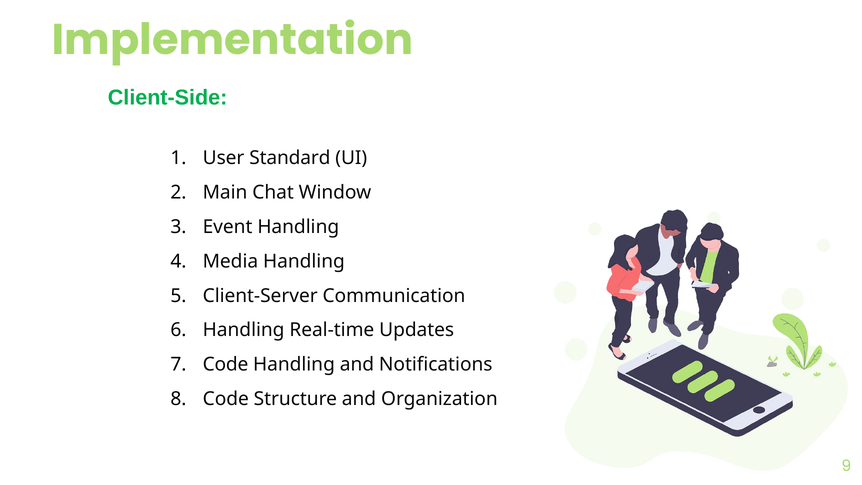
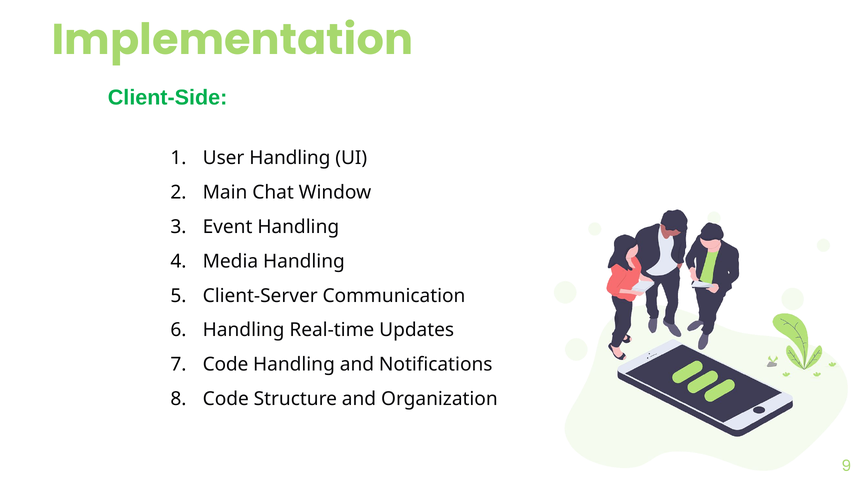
User Standard: Standard -> Handling (290, 158)
